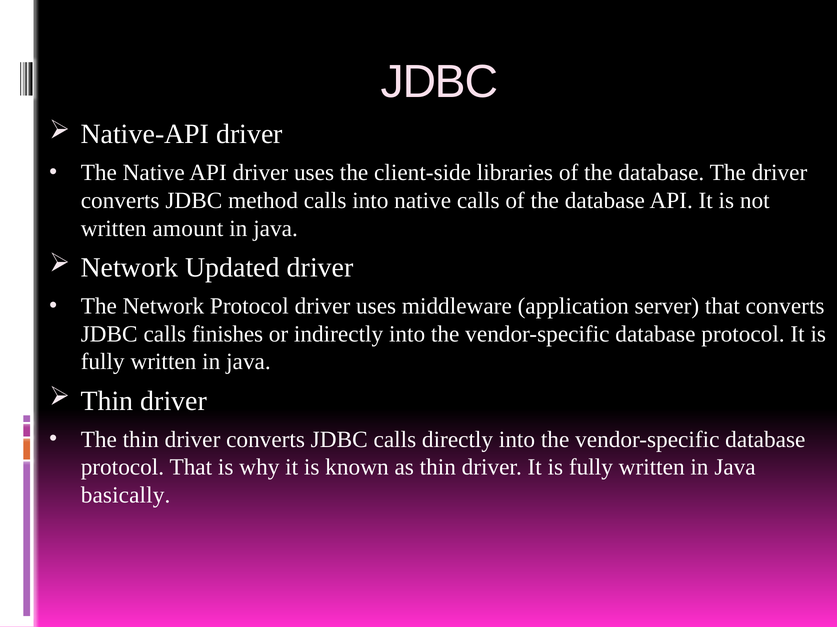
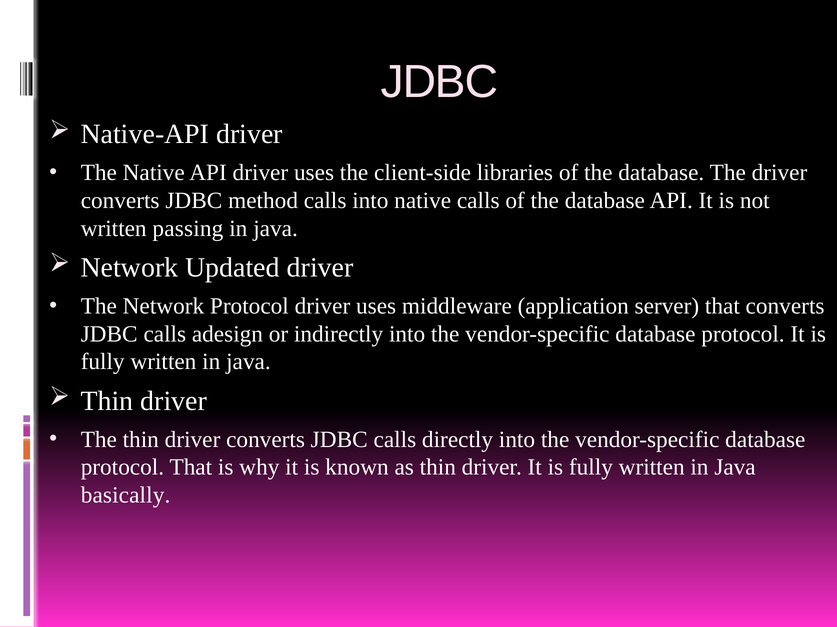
amount: amount -> passing (188, 229)
finishes: finishes -> adesign (227, 334)
